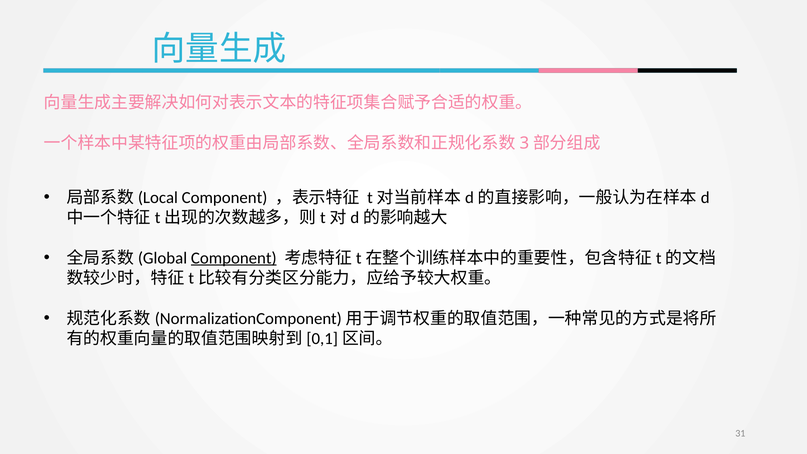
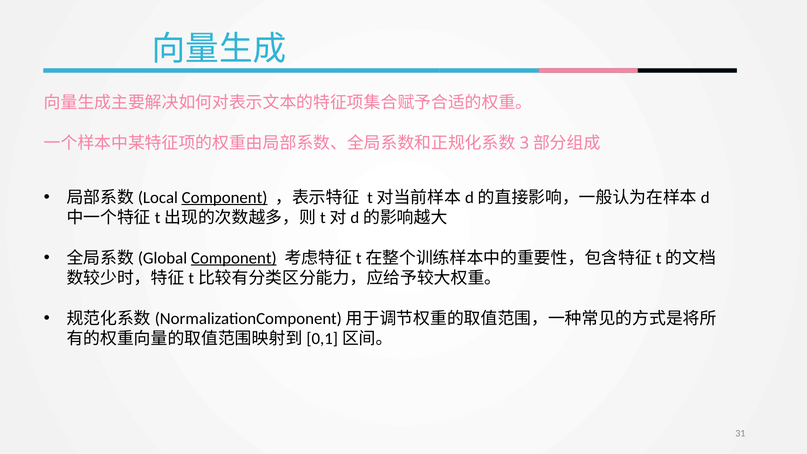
Component underline: none -> present (225, 197)
